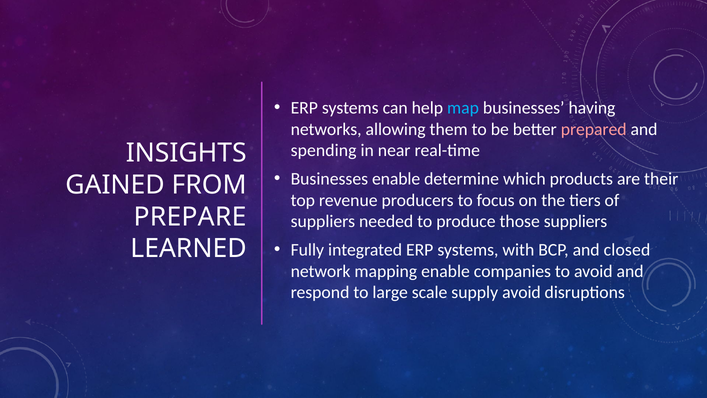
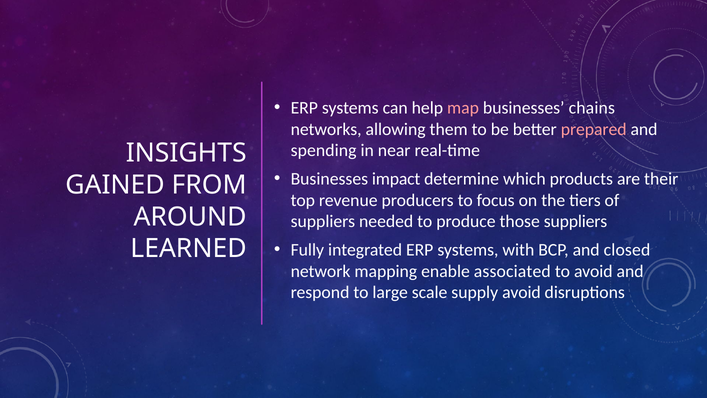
map colour: light blue -> pink (463, 108)
having: having -> chains (592, 108)
Businesses enable: enable -> impact (396, 179)
PREPARE: PREPARE -> AROUND (190, 217)
companies: companies -> associated (512, 271)
